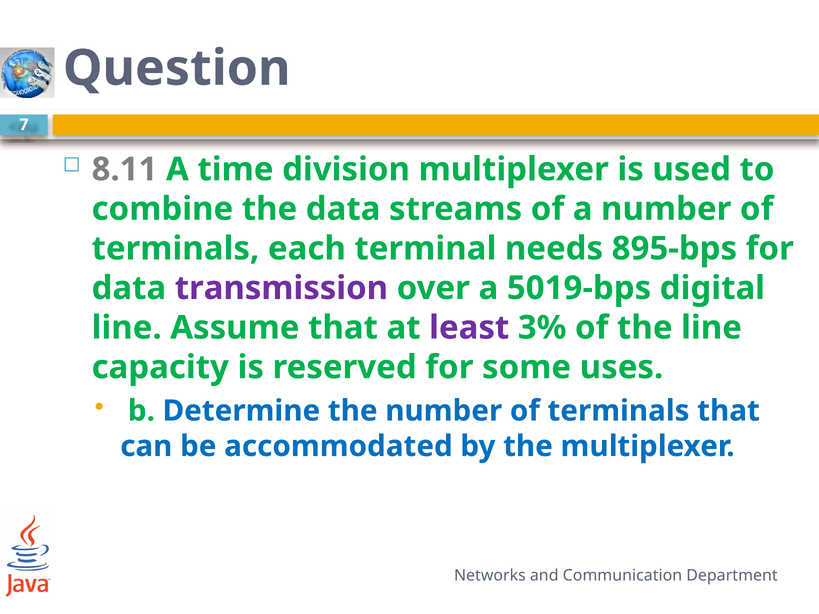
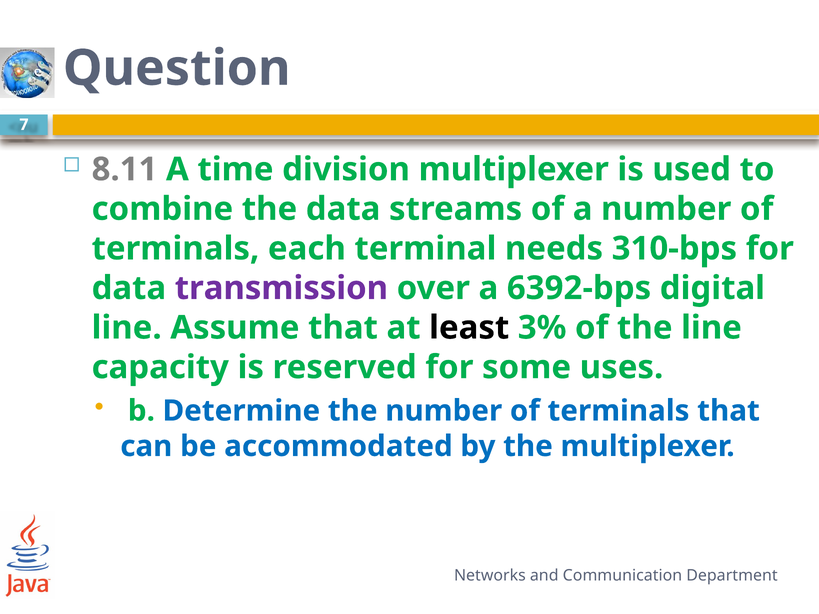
895-bps: 895-bps -> 310-bps (674, 249)
5019-bps: 5019-bps -> 6392-bps (579, 288)
least colour: purple -> black (469, 328)
